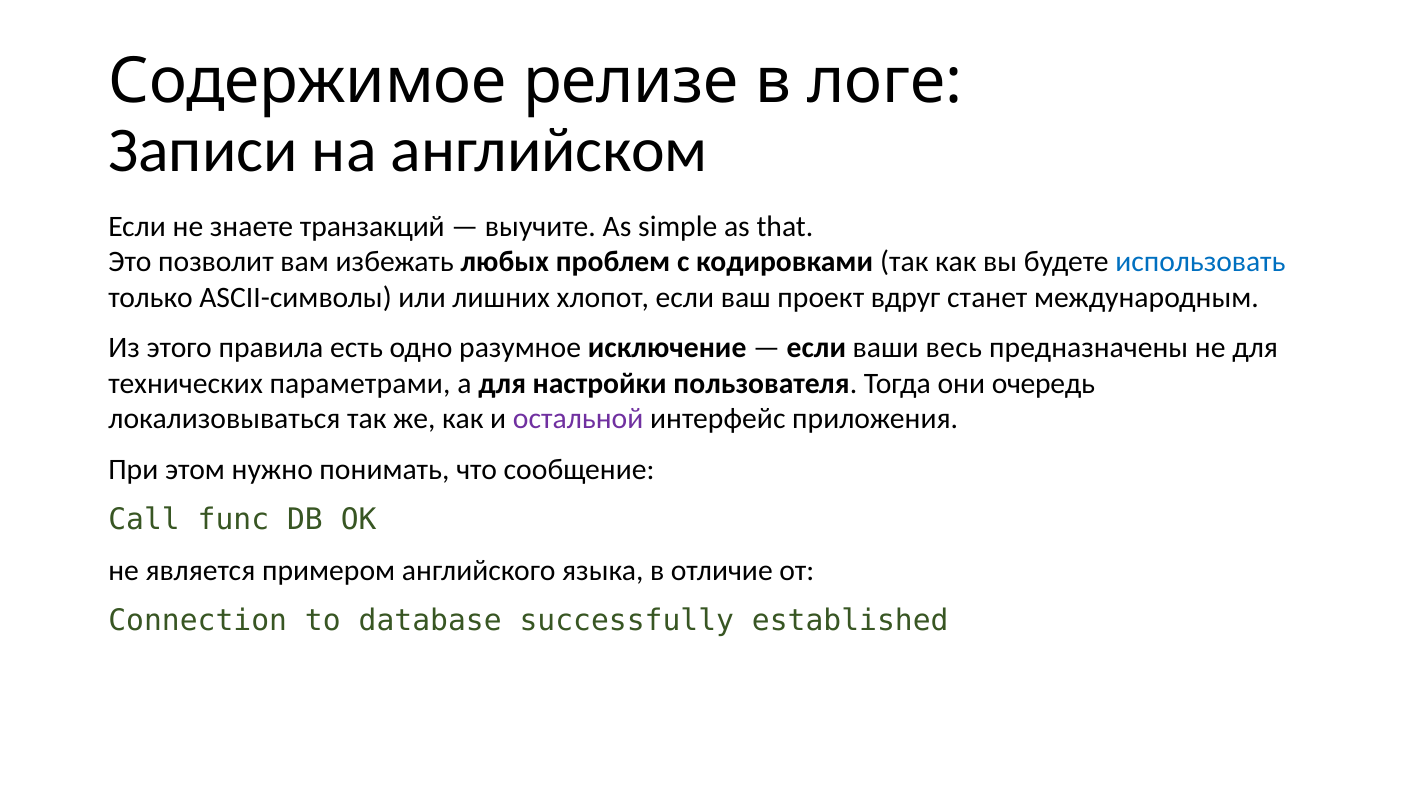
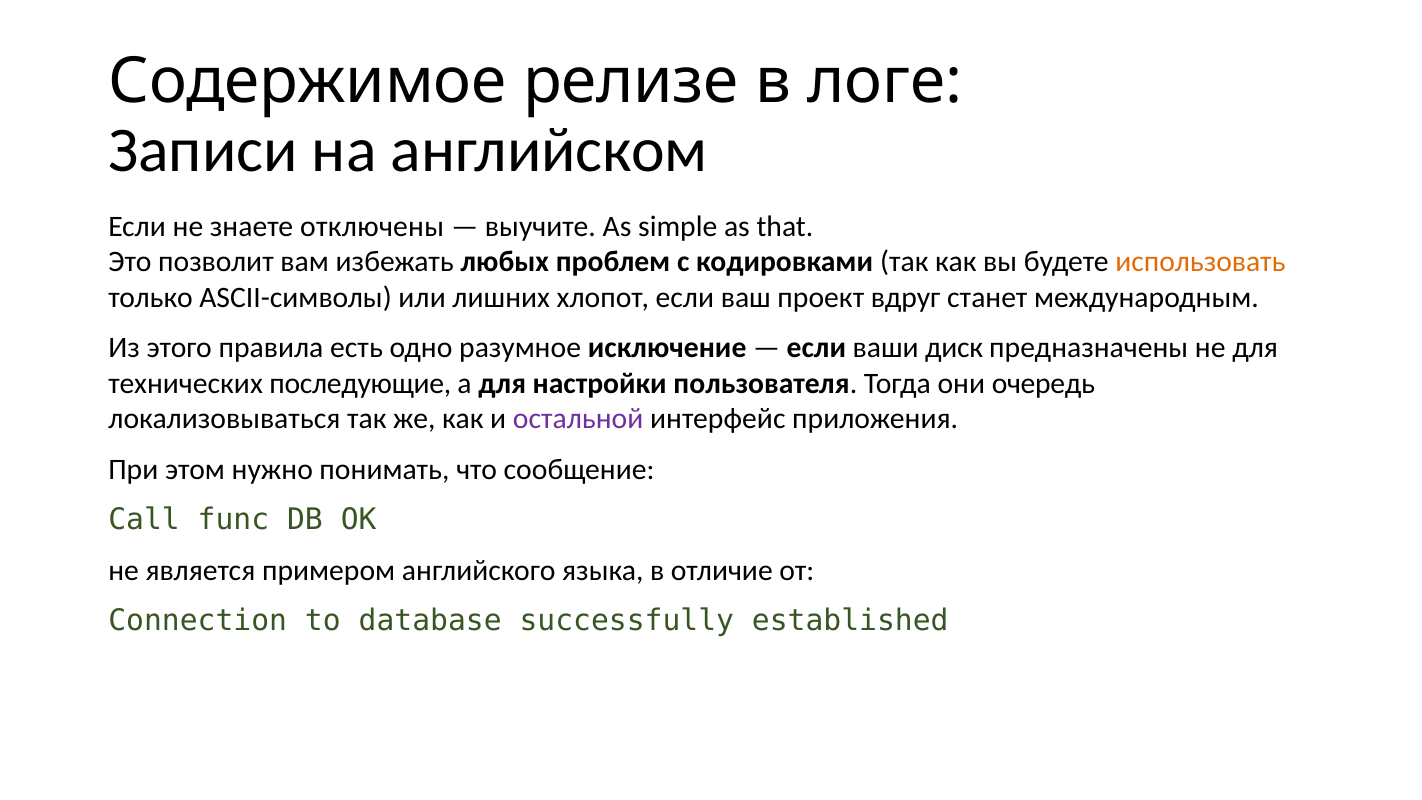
транзакций: транзакций -> отключены (372, 226)
использовать colour: blue -> orange (1201, 262)
весь: весь -> диск (954, 348)
параметрами: параметрами -> последующие (360, 383)
